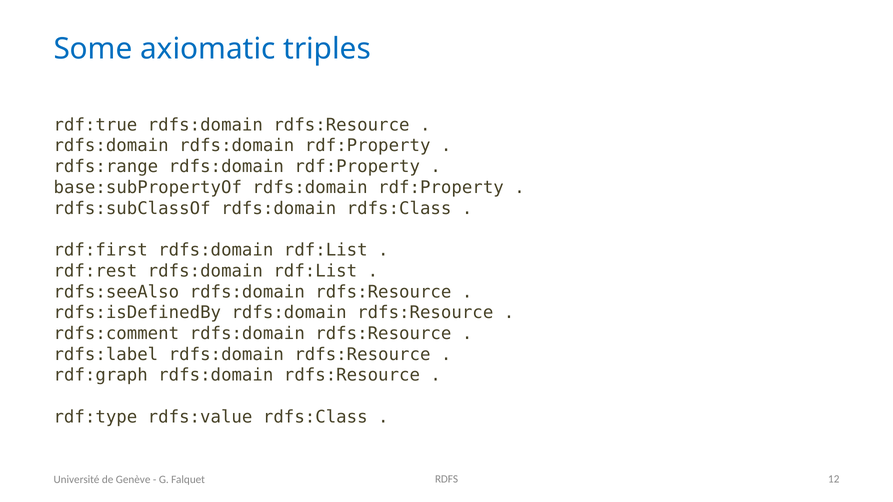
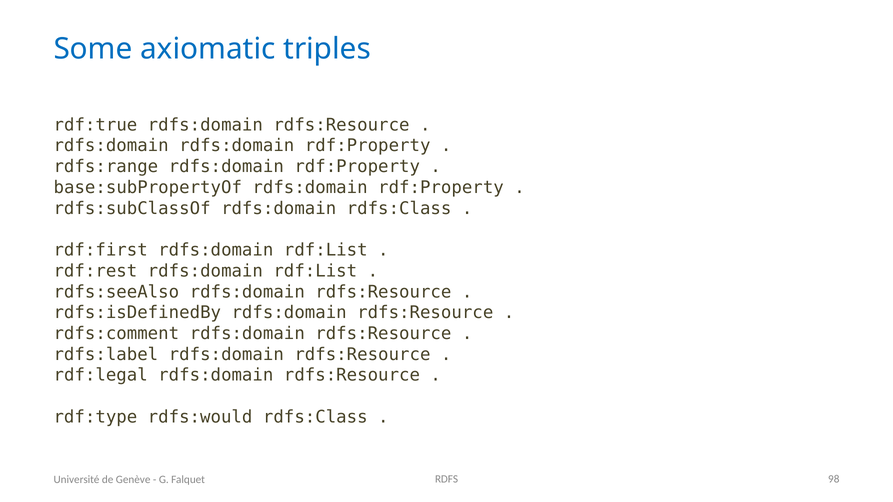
rdf:graph: rdf:graph -> rdf:legal (101, 376)
rdfs:value: rdfs:value -> rdfs:would (200, 417)
12: 12 -> 98 (834, 480)
